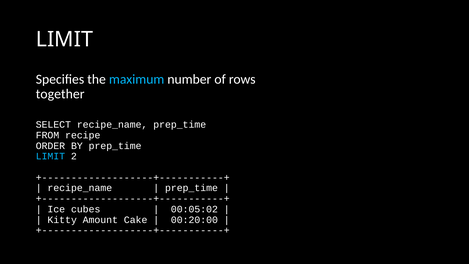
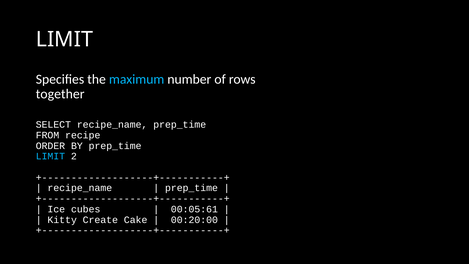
00:05:02: 00:05:02 -> 00:05:61 (194, 209)
Amount: Amount -> Create (100, 220)
